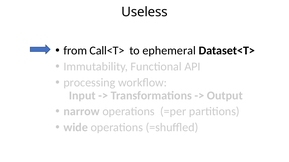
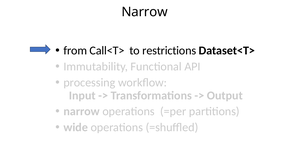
Useless: Useless -> Narrow (145, 12)
ephemeral: ephemeral -> restrictions (169, 51)
